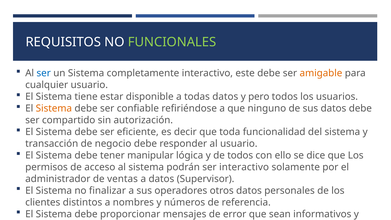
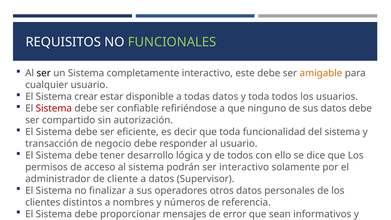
ser colour: blue -> black (44, 73)
tiene: tiene -> crear (86, 97)
y pero: pero -> toda (259, 97)
Sistema colour: orange -> red (54, 108)
manipular: manipular -> desarrollo (150, 155)
ventas: ventas -> cliente (123, 179)
